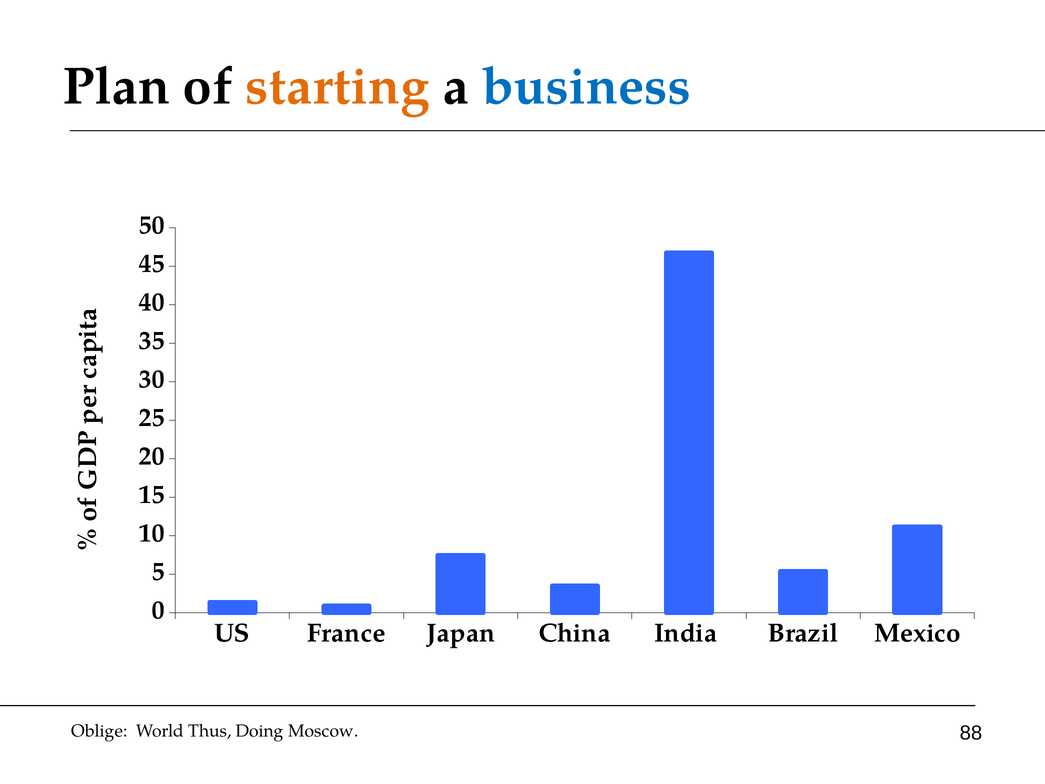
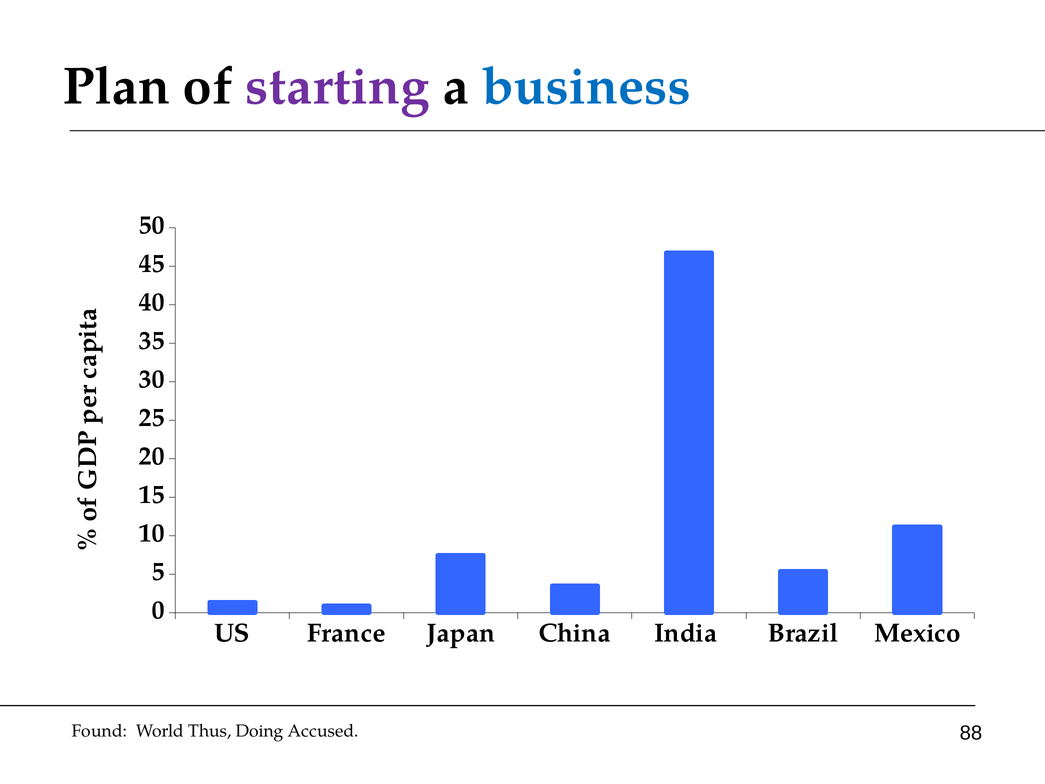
starting colour: orange -> purple (337, 86)
Oblige: Oblige -> Found (99, 731)
Moscow: Moscow -> Accused (323, 731)
